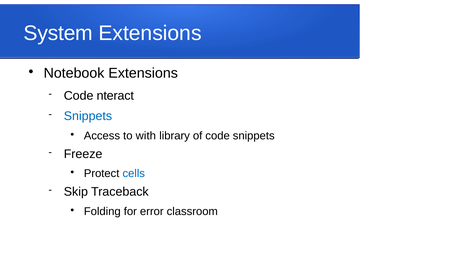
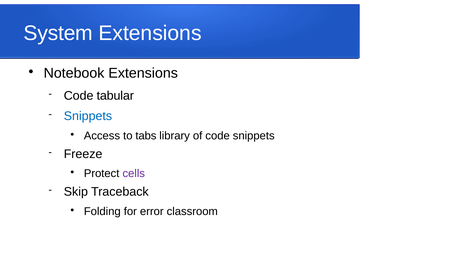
nteract: nteract -> tabular (115, 96)
with: with -> tabs (146, 136)
cells colour: blue -> purple (134, 174)
